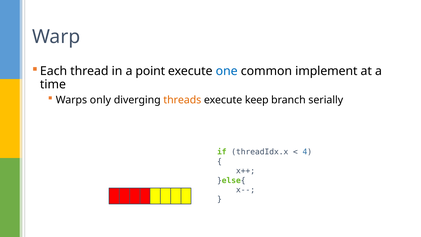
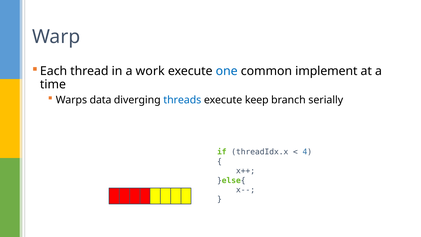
point: point -> work (150, 71)
only: only -> data (101, 100)
threads colour: orange -> blue (182, 100)
